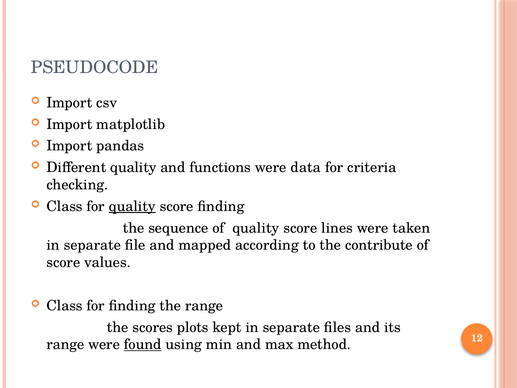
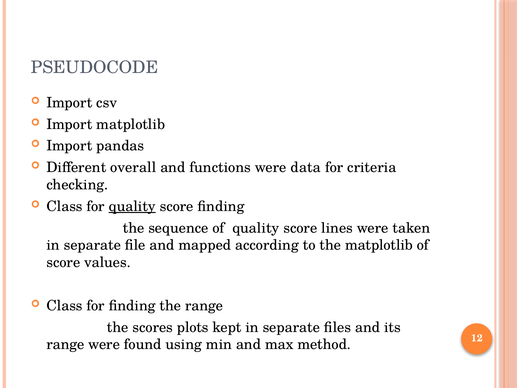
Different quality: quality -> overall (133, 167)
the contribute: contribute -> matplotlib (379, 245)
found underline: present -> none (143, 344)
